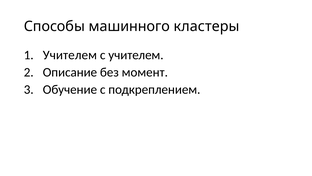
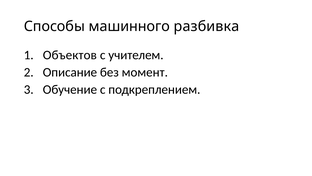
кластеры: кластеры -> разбивка (207, 26)
Учителем: Учителем -> Объектов (70, 55)
